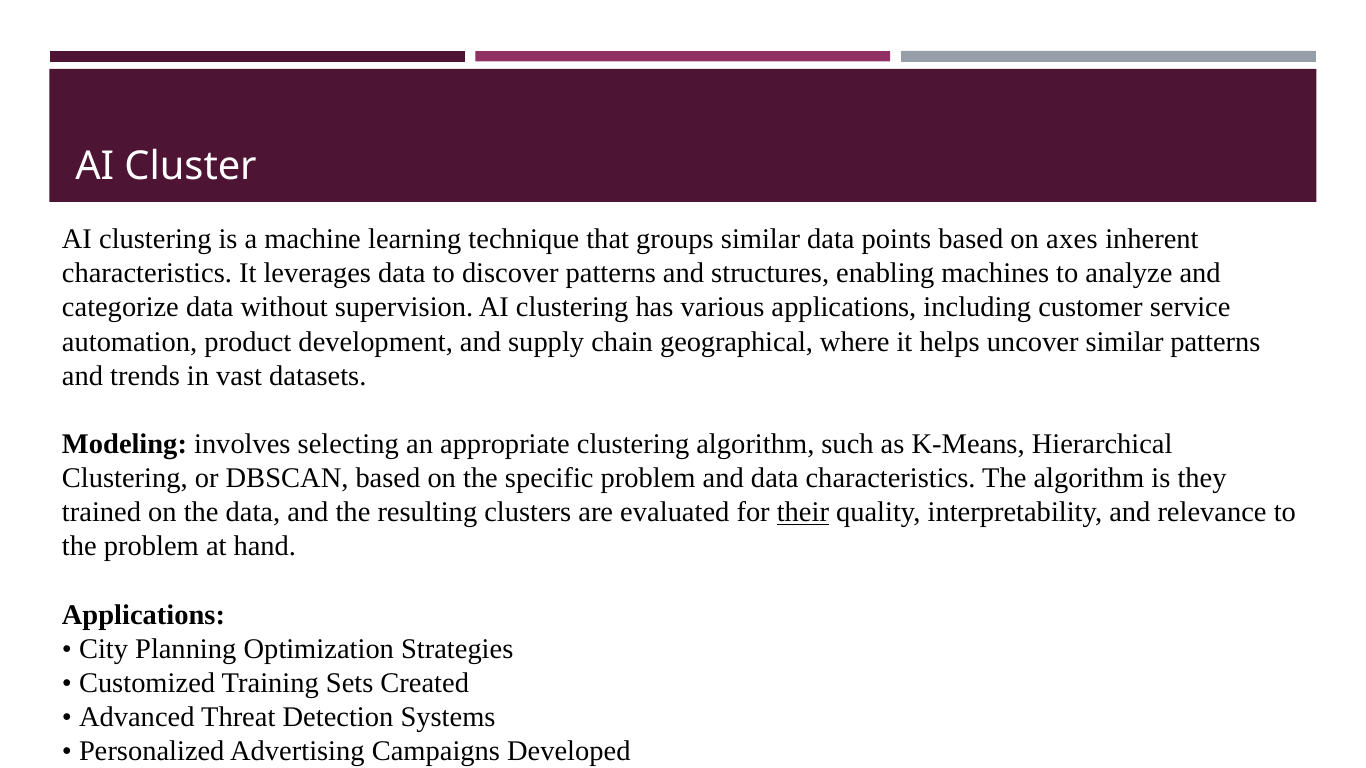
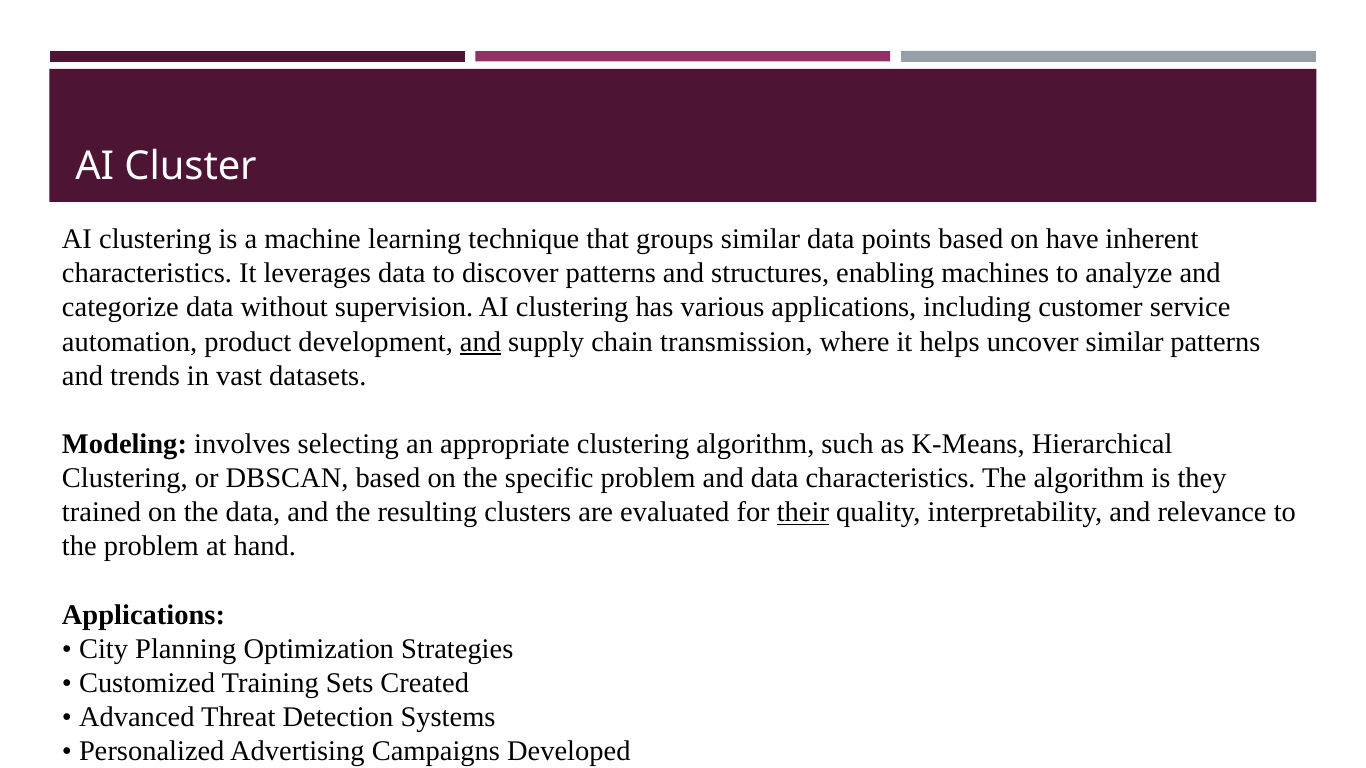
axes: axes -> have (1072, 239)
and underline: none -> present (480, 342)
geographical: geographical -> transmission (736, 342)
